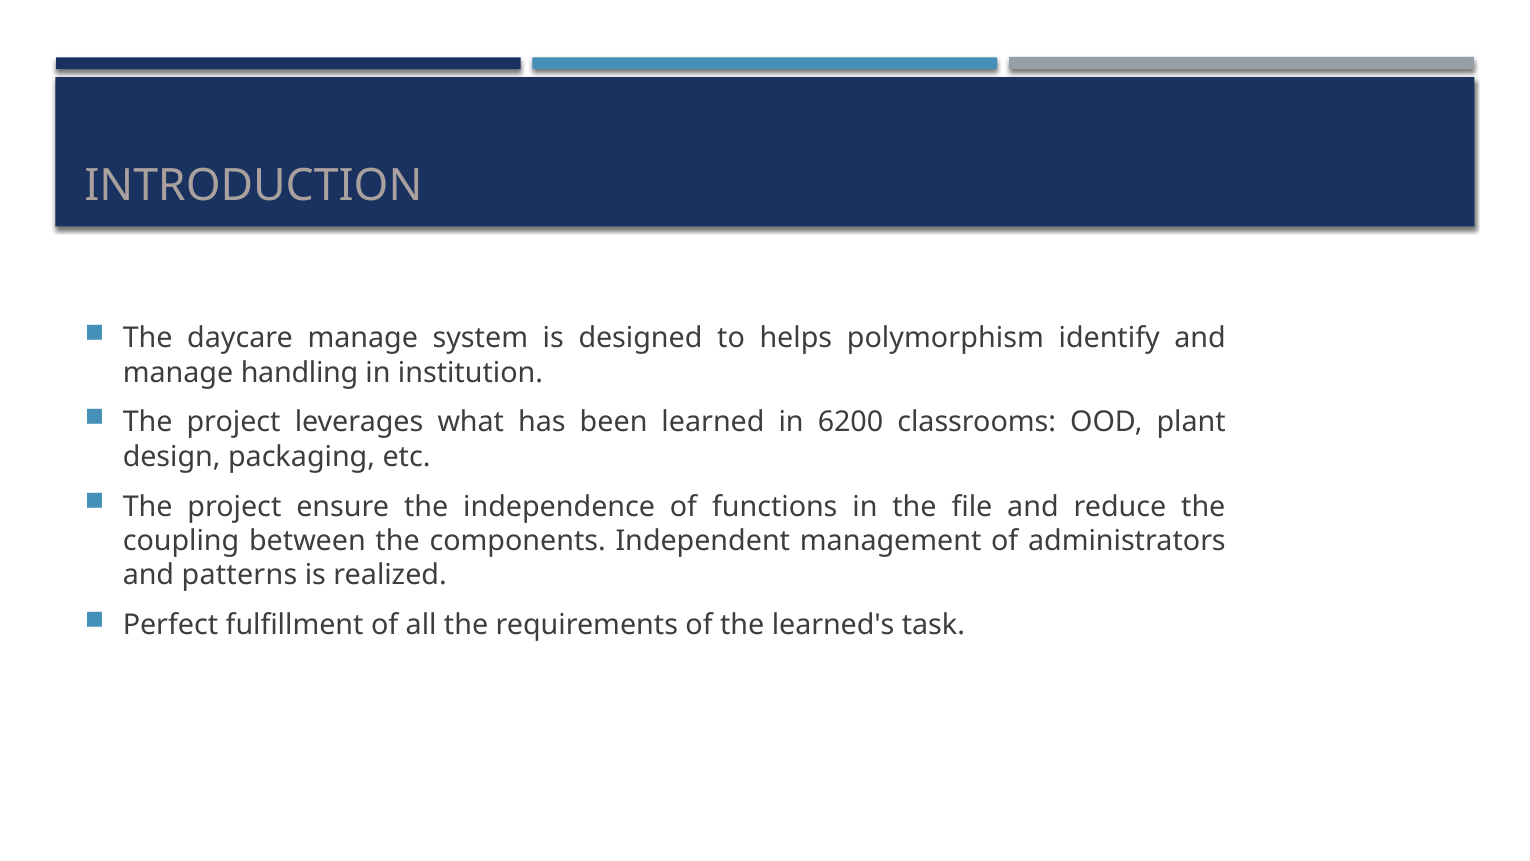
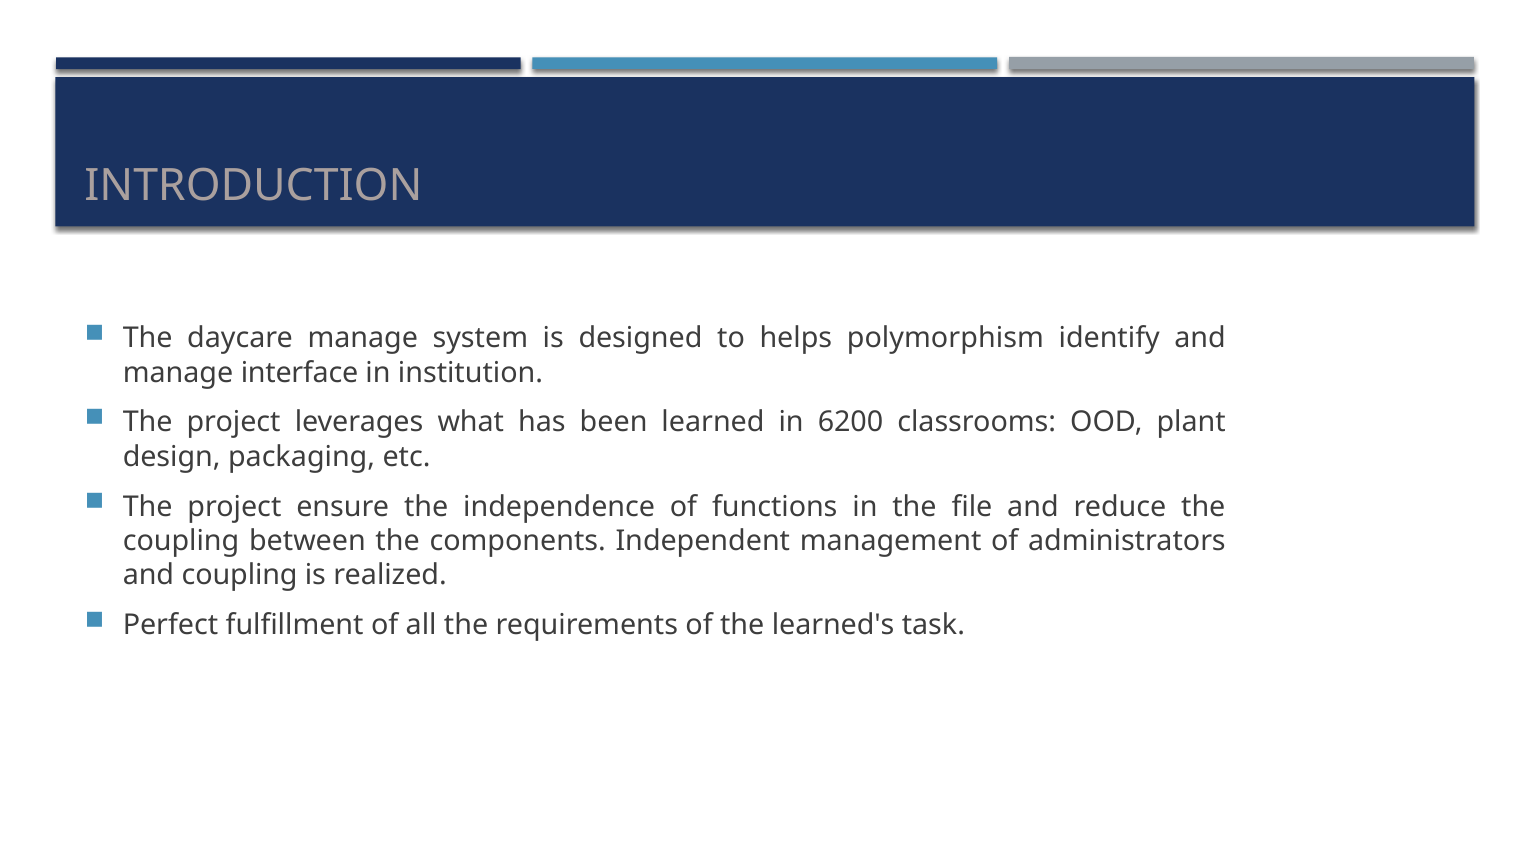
handling: handling -> interface (299, 373)
and patterns: patterns -> coupling (240, 575)
